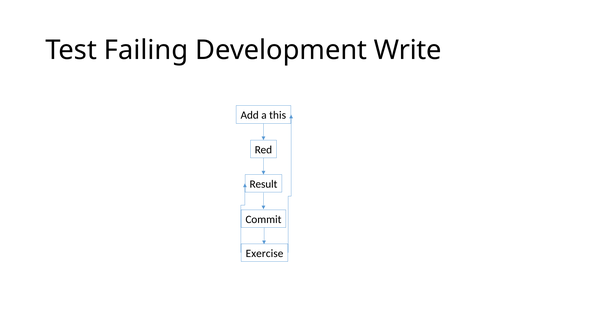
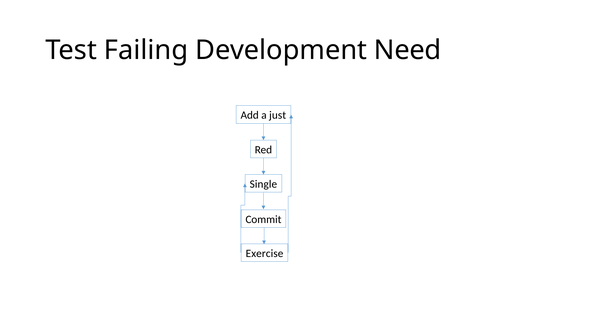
Write: Write -> Need (408, 50)
this: this -> just (278, 115)
Result: Result -> Single (263, 184)
